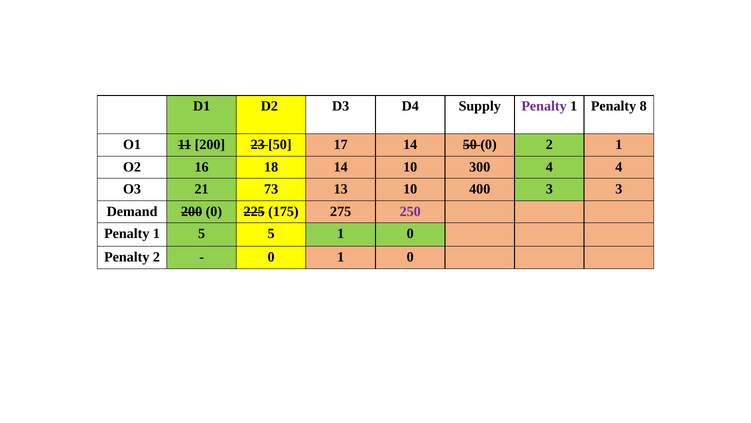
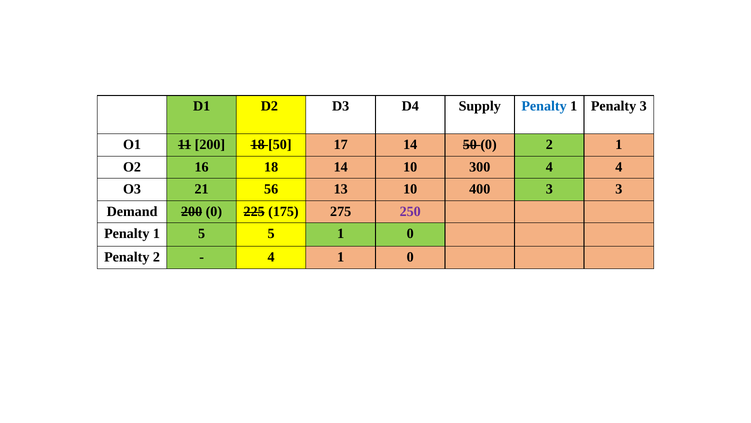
Penalty colour: purple -> blue (544, 106)
Penalty 8: 8 -> 3 (643, 106)
200 23: 23 -> 18 (258, 144)
73: 73 -> 56 (271, 189)
0: 0 -> 4 (271, 257)
